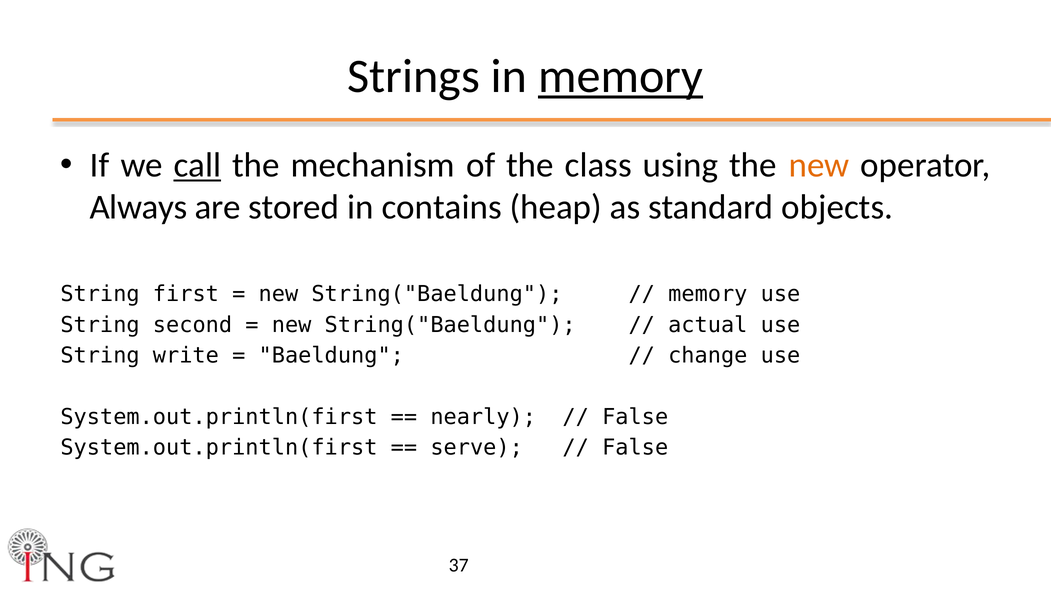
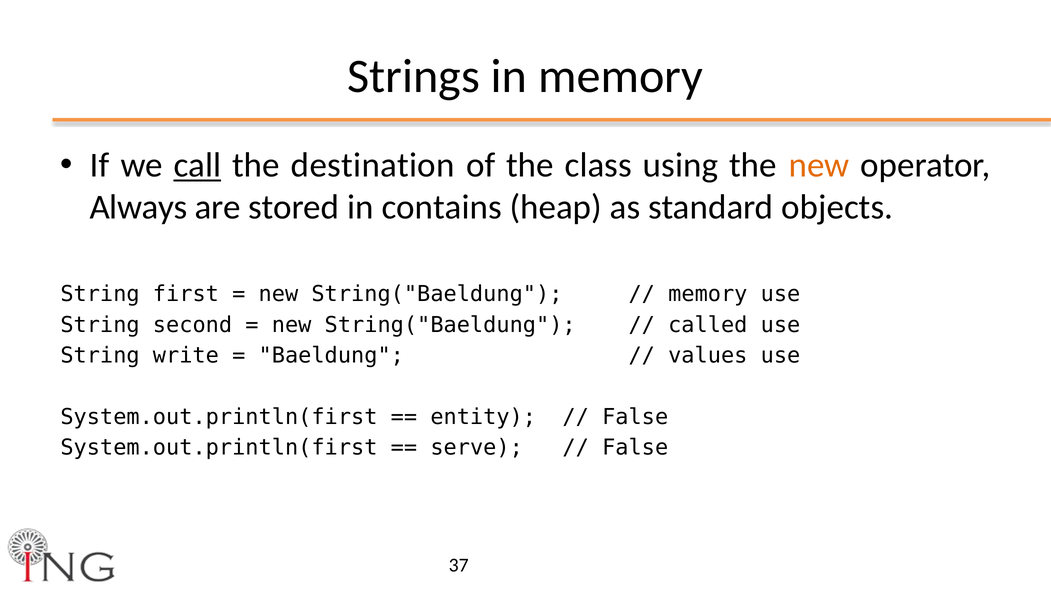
memory underline: present -> none (621, 76)
mechanism: mechanism -> destination (373, 165)
actual: actual -> called (708, 325)
change: change -> values (708, 356)
nearly: nearly -> entity (483, 417)
